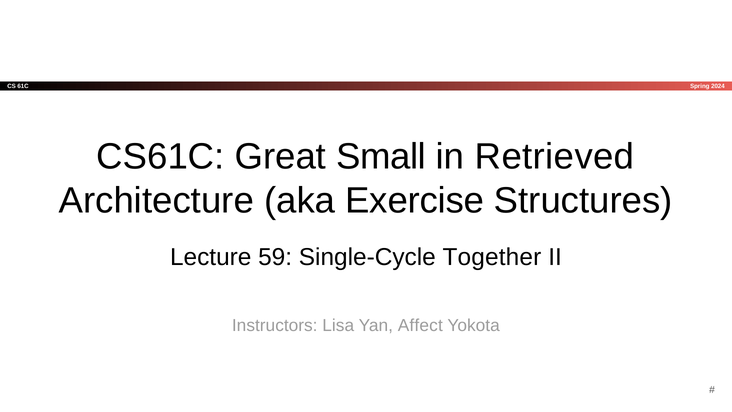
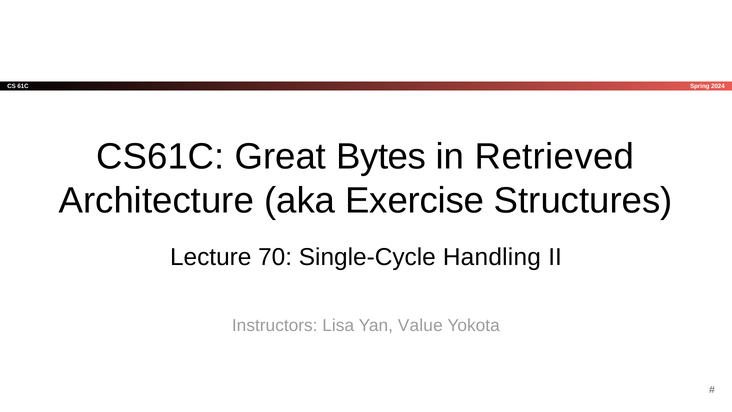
Small: Small -> Bytes (381, 157)
59: 59 -> 70 (275, 257)
Together: Together -> Handling (492, 257)
Affect: Affect -> Value (420, 325)
